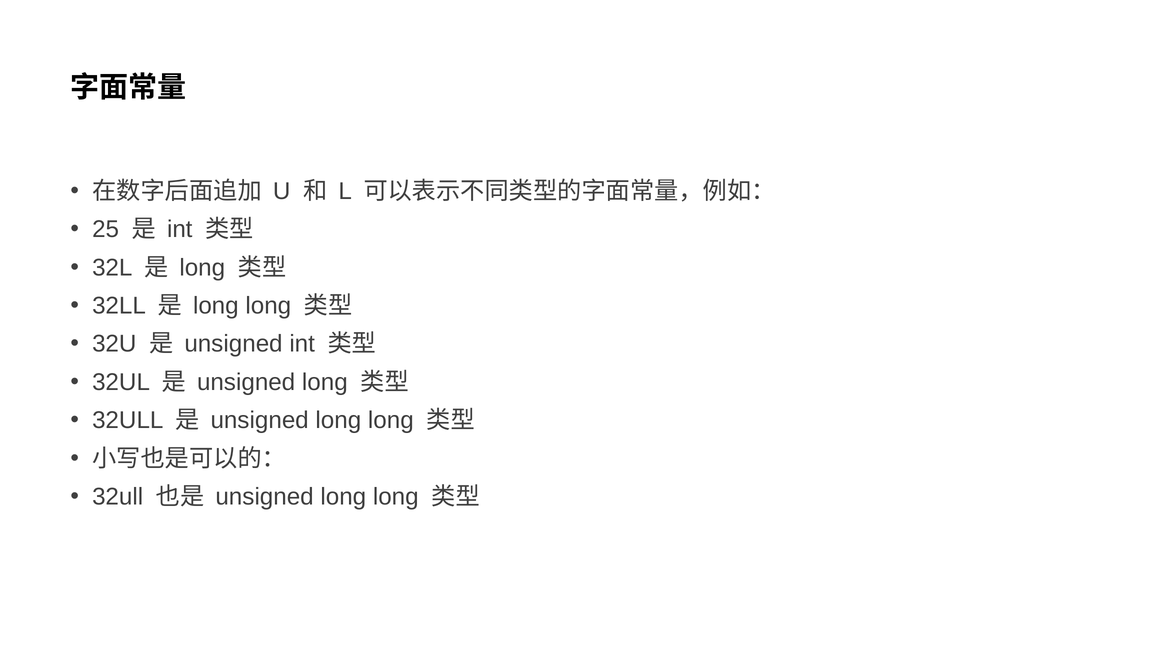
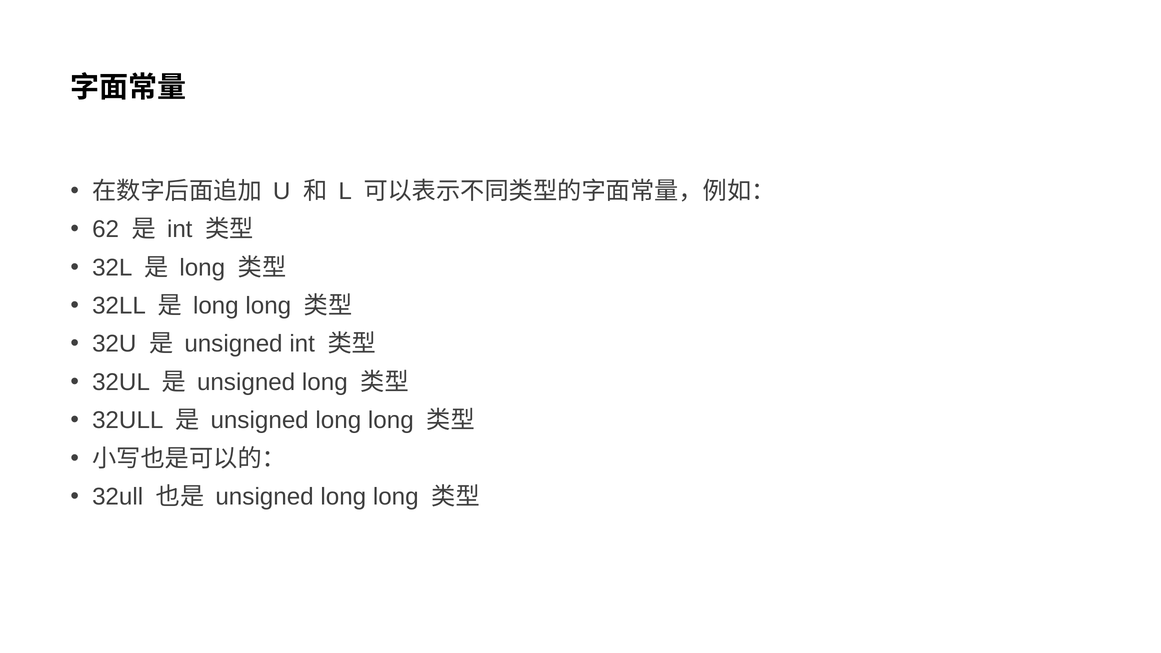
25: 25 -> 62 (106, 229)
